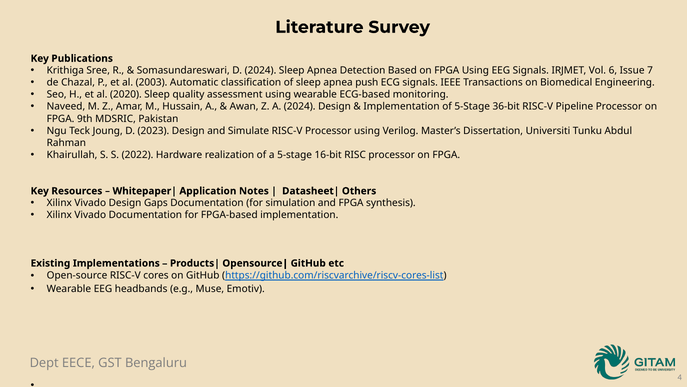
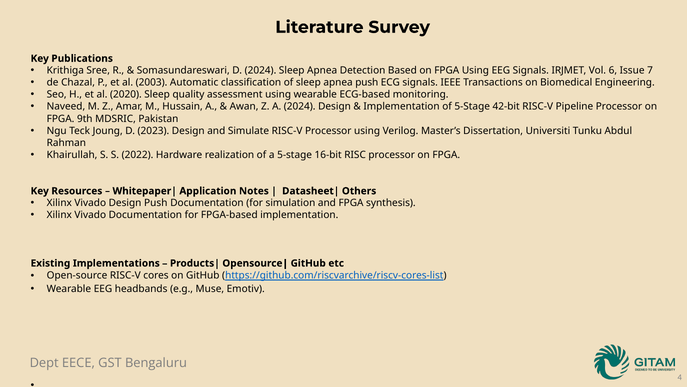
36-bit: 36-bit -> 42-bit (506, 107)
Design Gaps: Gaps -> Push (156, 203)
